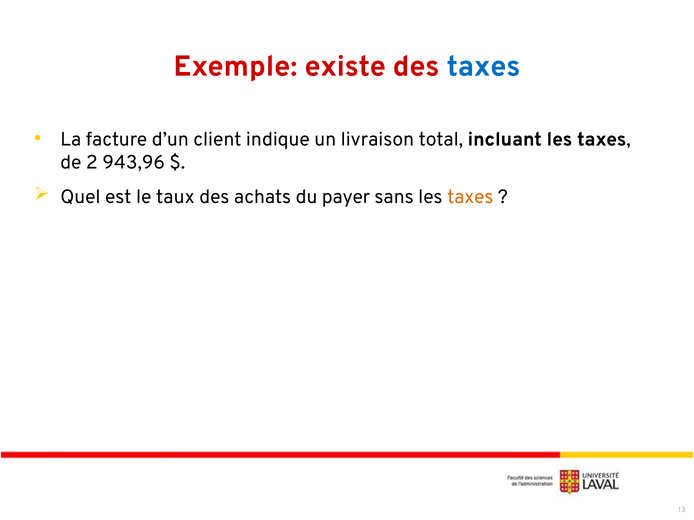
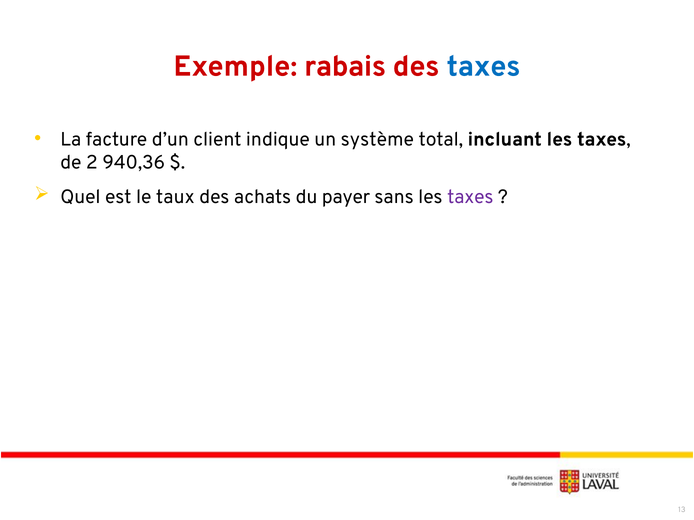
existe: existe -> rabais (345, 66)
livraison: livraison -> système (377, 139)
943,96: 943,96 -> 940,36 (134, 162)
taxes colour: orange -> purple (470, 197)
